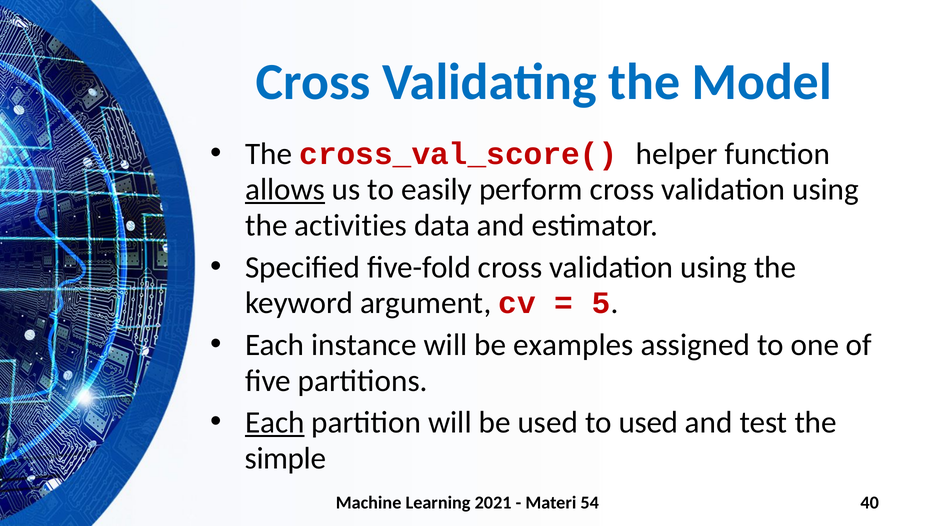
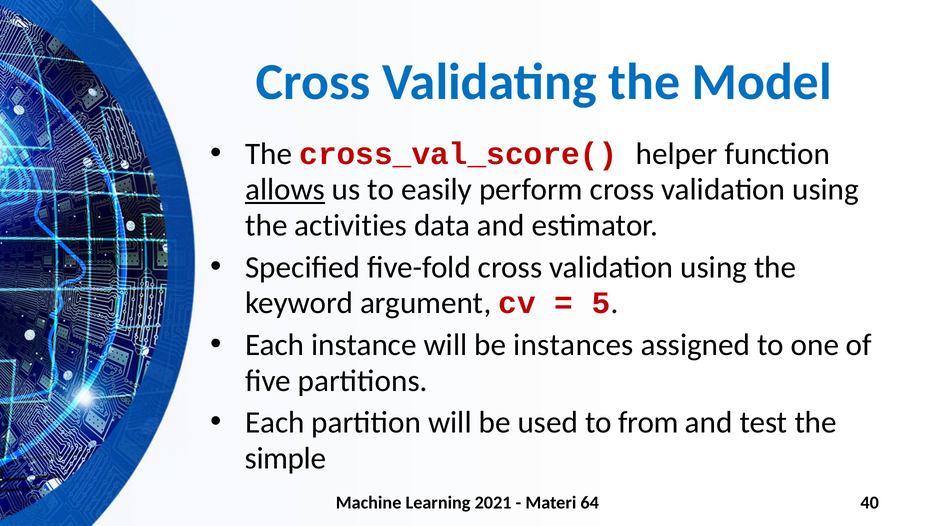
examples: examples -> instances (573, 345)
Each underline: present -> none (275, 422)
to used: used -> from (648, 422)
54: 54 -> 64 (590, 503)
